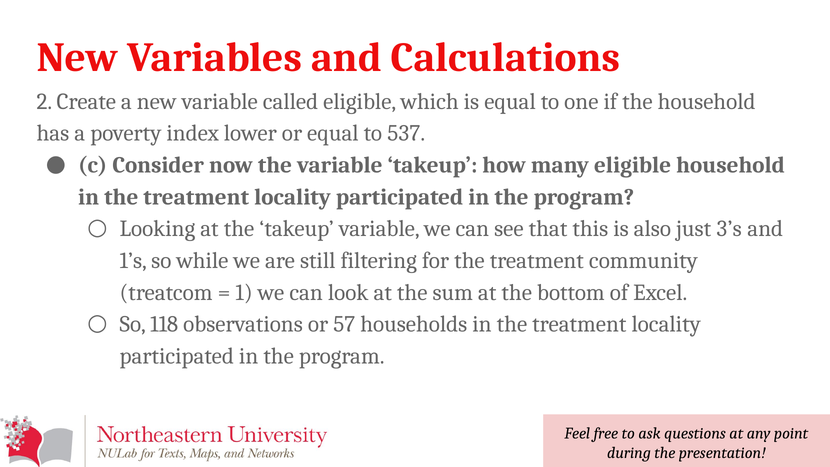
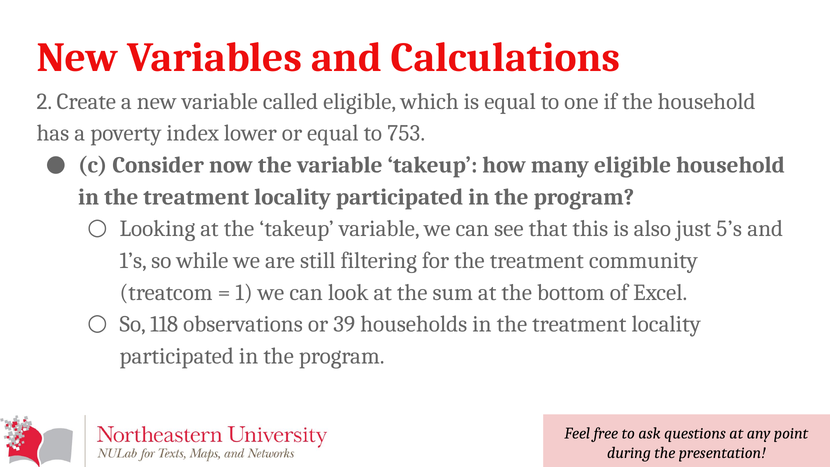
537: 537 -> 753 (406, 133)
3’s: 3’s -> 5’s (729, 229)
57: 57 -> 39 (344, 324)
